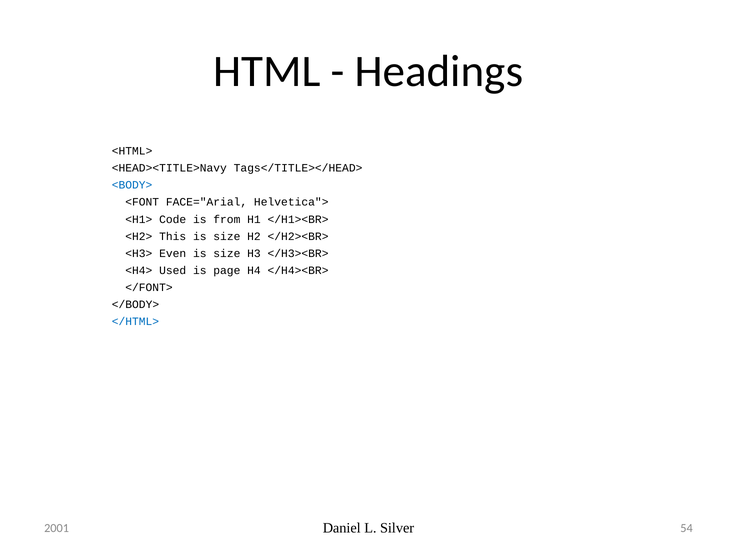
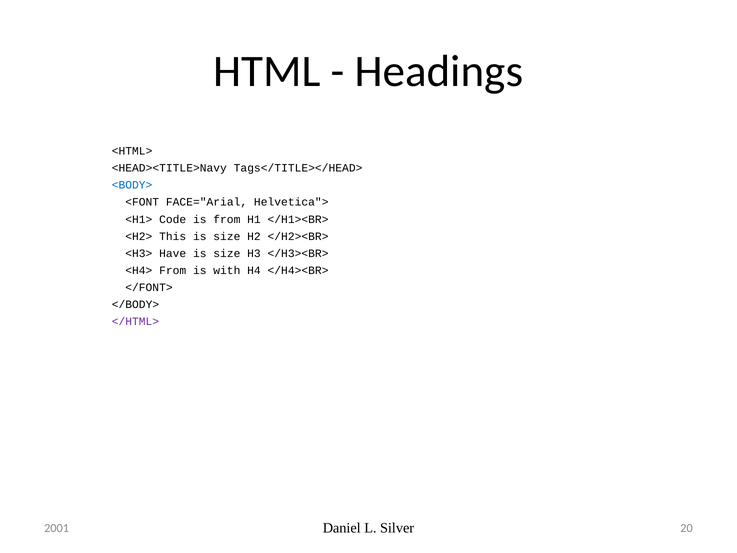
Even: Even -> Have (173, 253)
<H4> Used: Used -> From (173, 270)
page: page -> with (227, 270)
</HTML> colour: blue -> purple (135, 322)
54: 54 -> 20 (687, 528)
